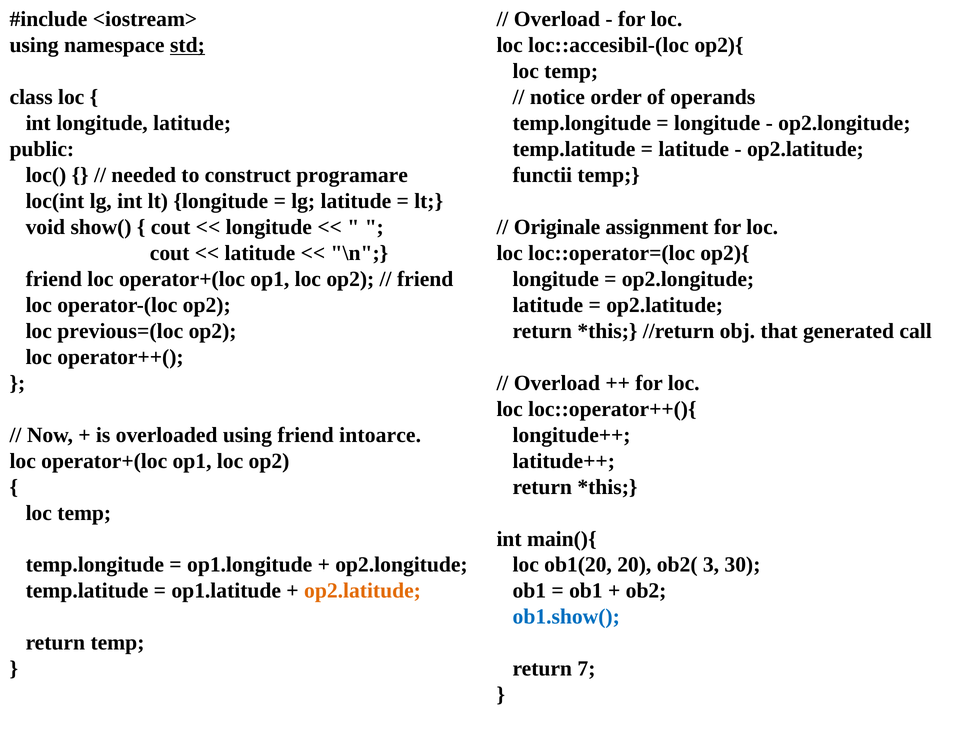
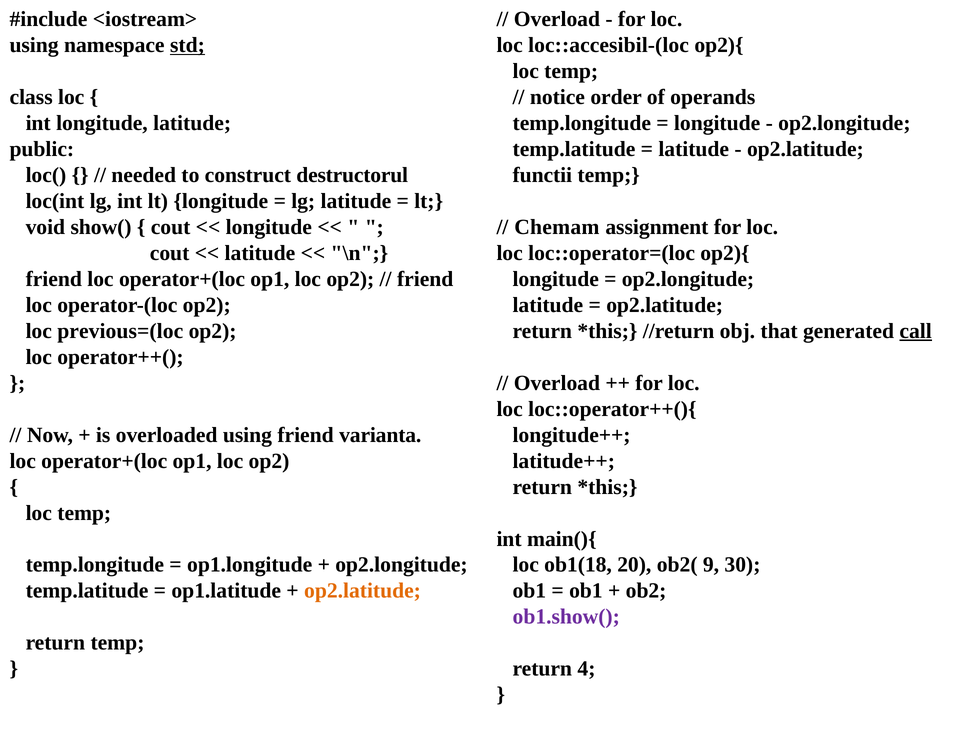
programare: programare -> destructorul (352, 175)
Originale: Originale -> Chemam (557, 227)
call underline: none -> present (916, 331)
intoarce: intoarce -> varianta (380, 435)
ob1(20: ob1(20 -> ob1(18 (578, 564)
3: 3 -> 9 (711, 564)
ob1.show( colour: blue -> purple (566, 616)
7: 7 -> 4 (586, 668)
